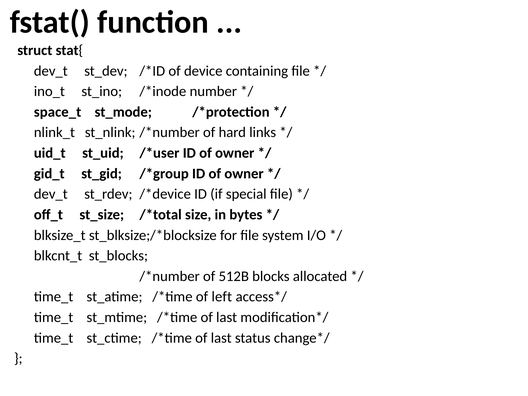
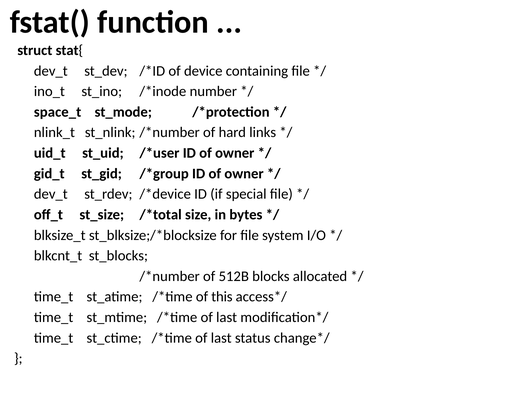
left: left -> this (222, 297)
